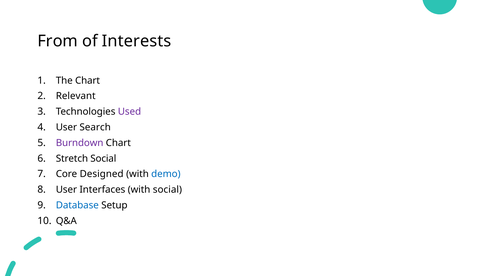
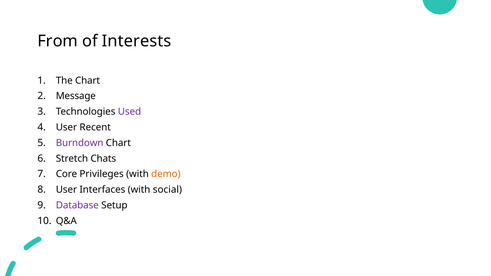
Relevant: Relevant -> Message (76, 96)
Search: Search -> Recent (95, 127)
Stretch Social: Social -> Chats (103, 159)
Designed: Designed -> Privileges (102, 174)
demo colour: blue -> orange (166, 174)
Database colour: blue -> purple (77, 205)
